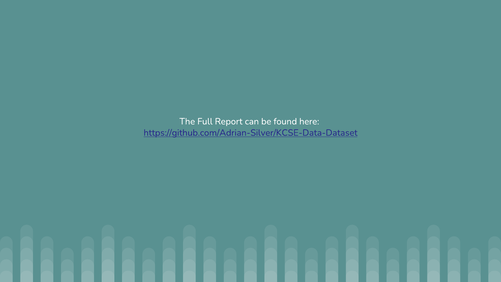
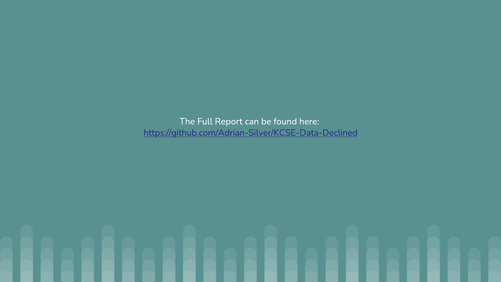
https://github.com/Adrian-Silver/KCSE-Data-Dataset: https://github.com/Adrian-Silver/KCSE-Data-Dataset -> https://github.com/Adrian-Silver/KCSE-Data-Declined (251, 133)
